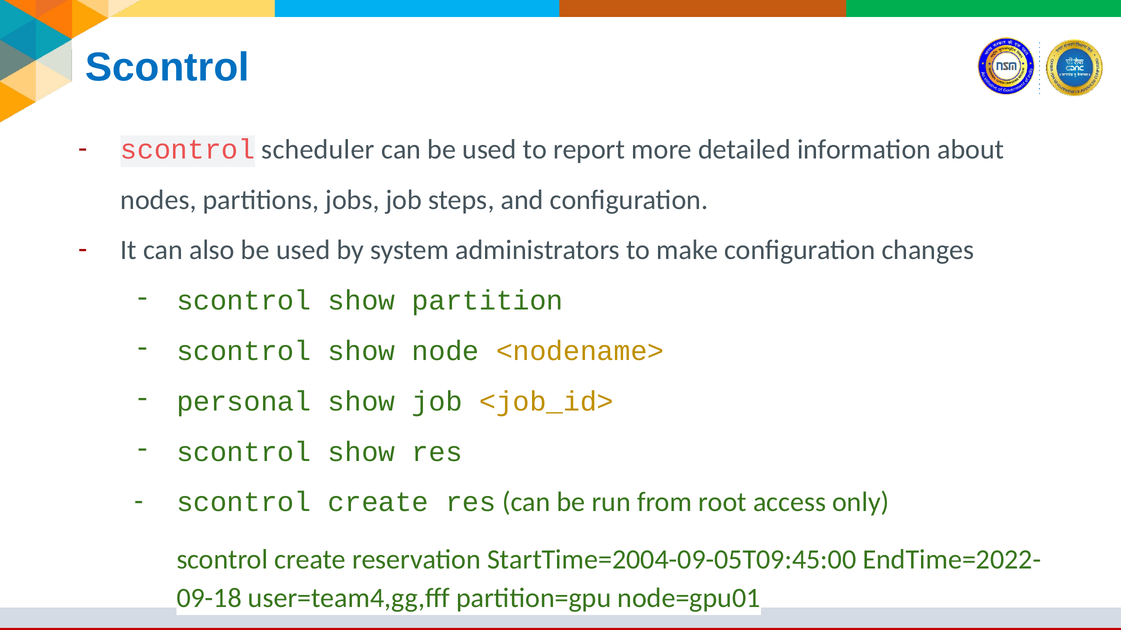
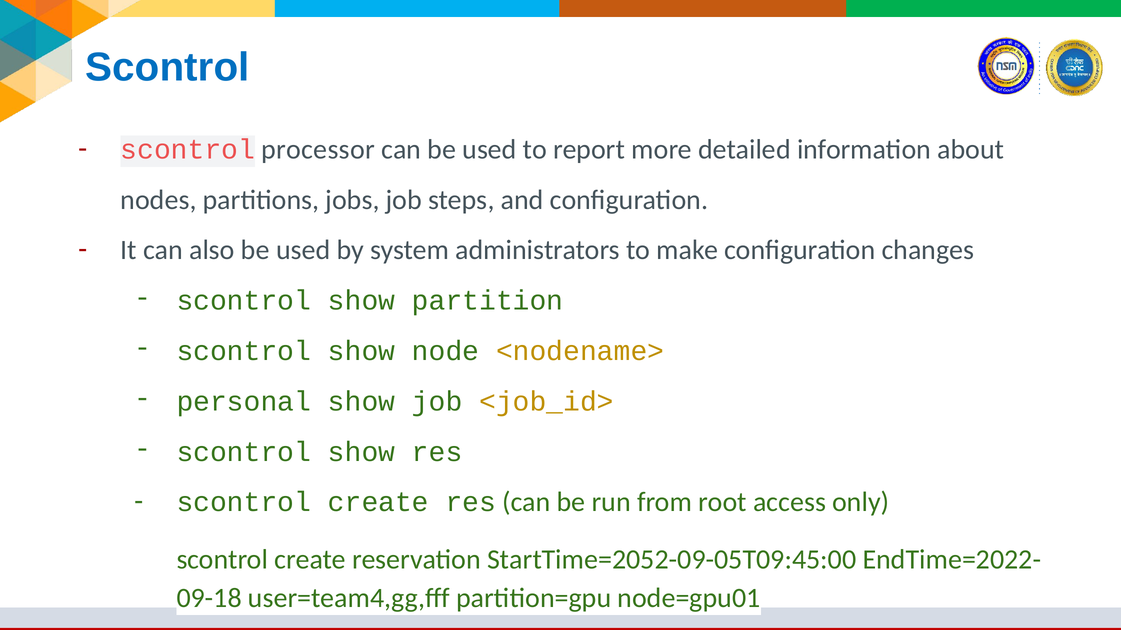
scheduler: scheduler -> processor (318, 150)
StartTime=2004-09-05T09:45:00: StartTime=2004-09-05T09:45:00 -> StartTime=2052-09-05T09:45:00 (672, 560)
